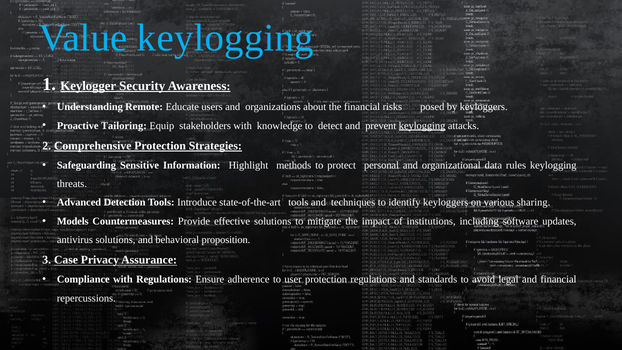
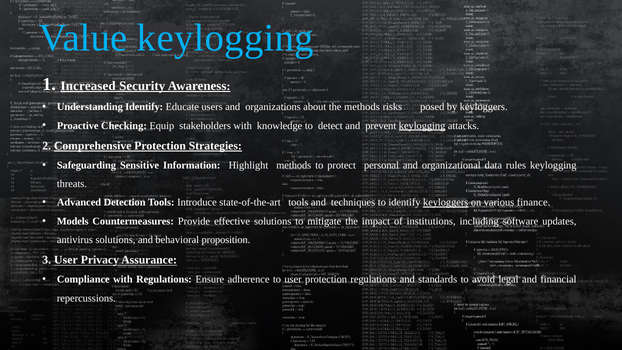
Keylogger: Keylogger -> Increased (88, 86)
Understanding Remote: Remote -> Identify (144, 107)
the financial: financial -> methods (362, 107)
Tailoring: Tailoring -> Checking (124, 126)
keyloggers underline: none -> present (446, 202)
sharing: sharing -> finance (534, 202)
3 Case: Case -> User (66, 260)
